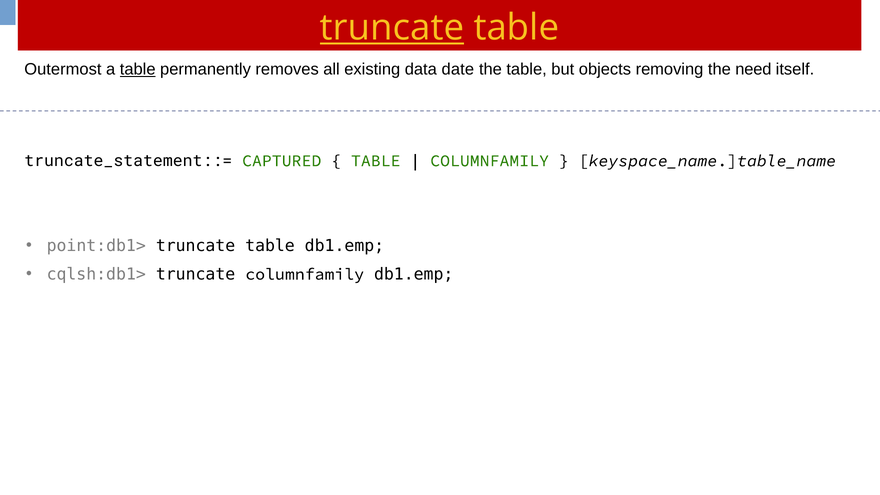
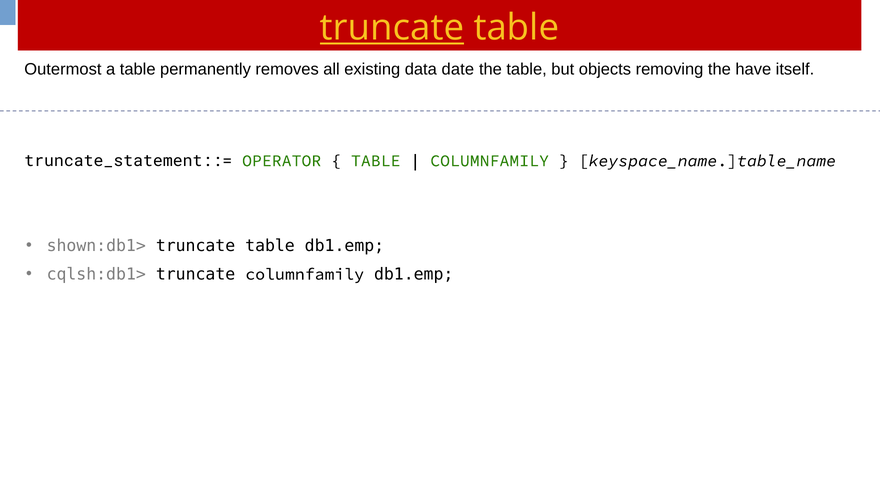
table underline: present -> none (138, 69)
need: need -> have (753, 69)
CAPTURED: CAPTURED -> OPERATOR (282, 161)
point:db1>: point:db1> -> shown:db1> (96, 246)
